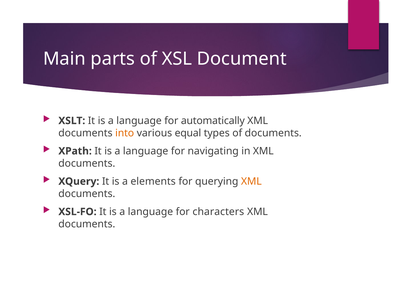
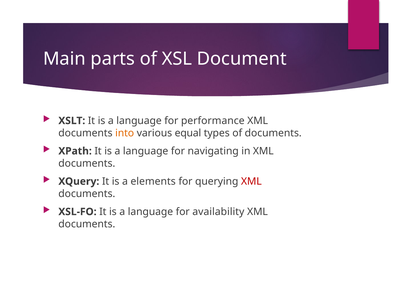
automatically: automatically -> performance (213, 121)
XML colour: orange -> red (251, 182)
characters: characters -> availability (218, 212)
